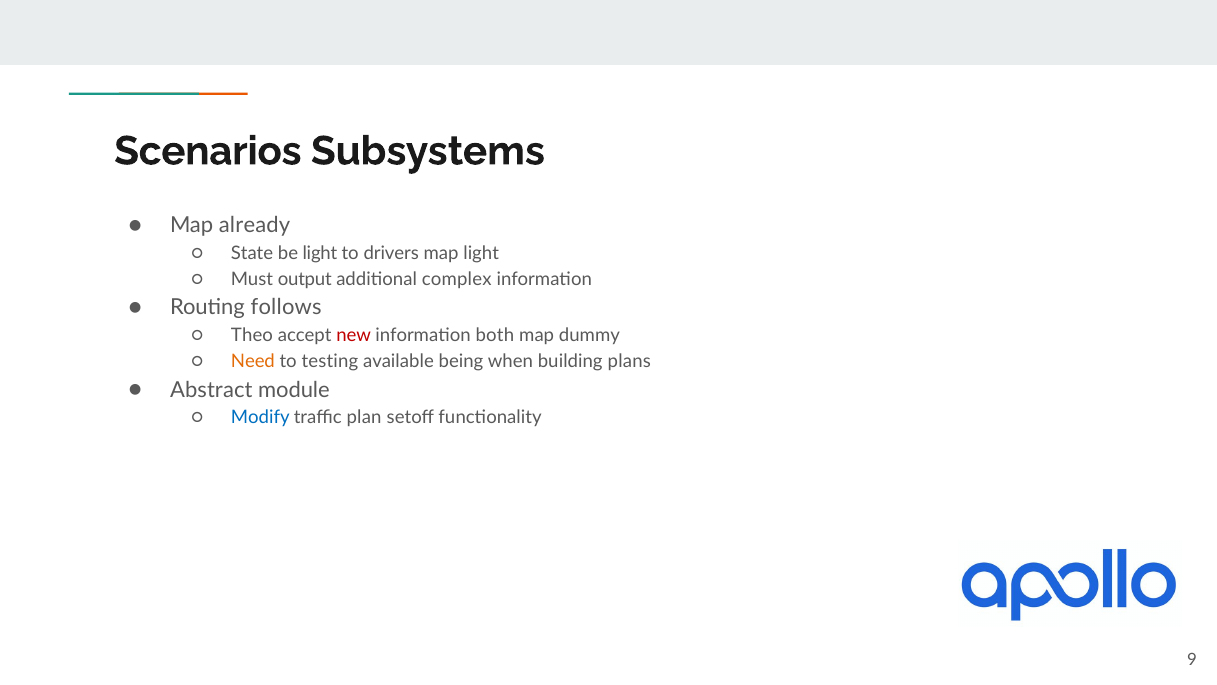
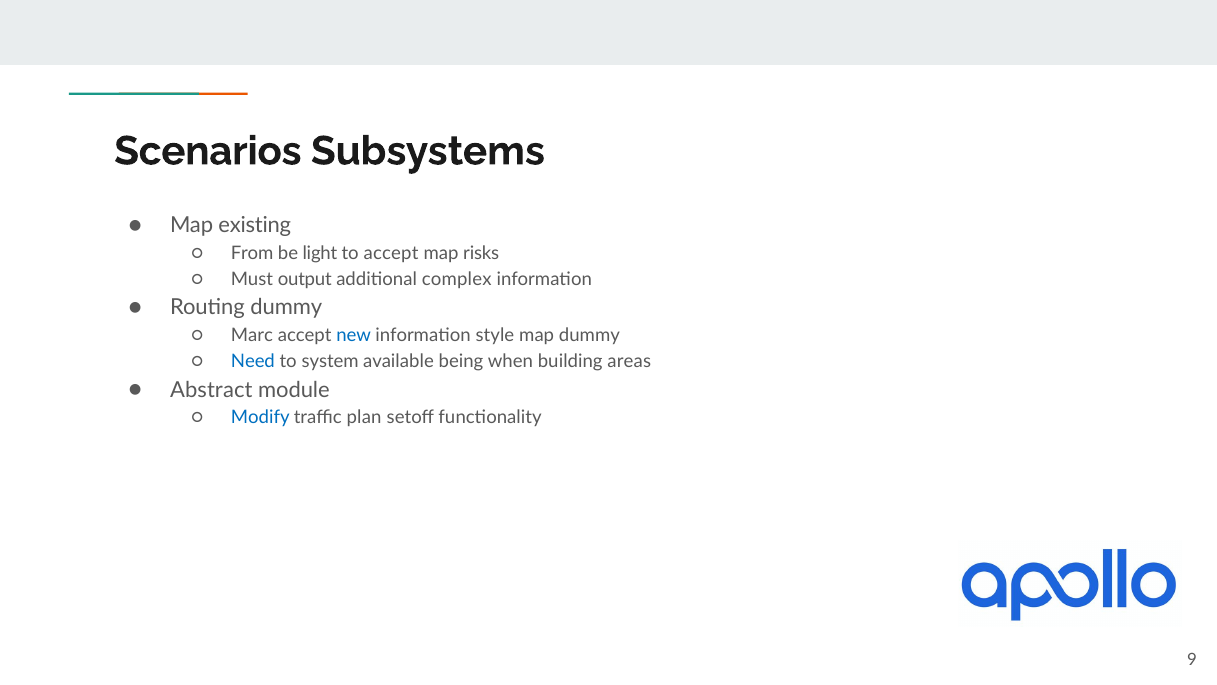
already: already -> existing (255, 225)
State: State -> From (252, 253)
to drivers: drivers -> accept (391, 253)
map light: light -> risks (481, 253)
Routing follows: follows -> dummy (286, 307)
Theo: Theo -> Marc (252, 335)
new colour: red -> blue (354, 335)
both: both -> style (495, 335)
Need colour: orange -> blue (253, 361)
testing: testing -> system (330, 361)
plans: plans -> areas (629, 361)
